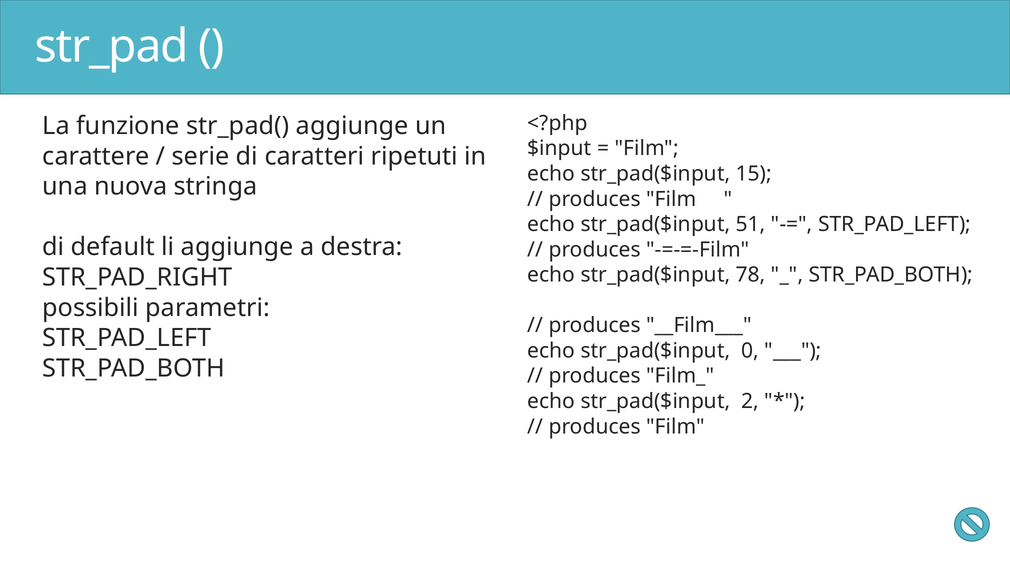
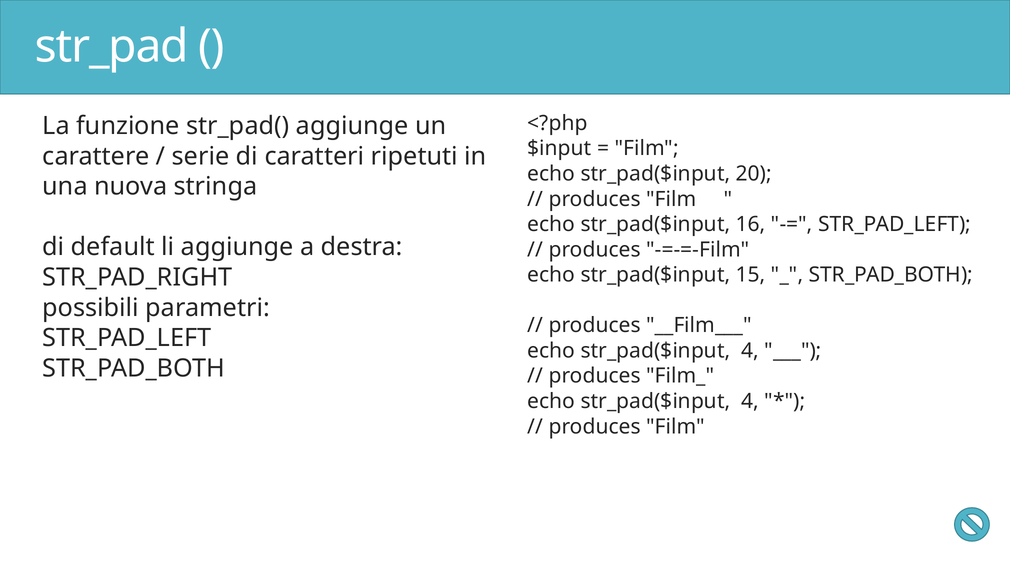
15: 15 -> 20 (754, 174)
51: 51 -> 16 (751, 224)
78: 78 -> 15 (751, 275)
0: 0 -> 4 (750, 351)
2: 2 -> 4 (750, 401)
